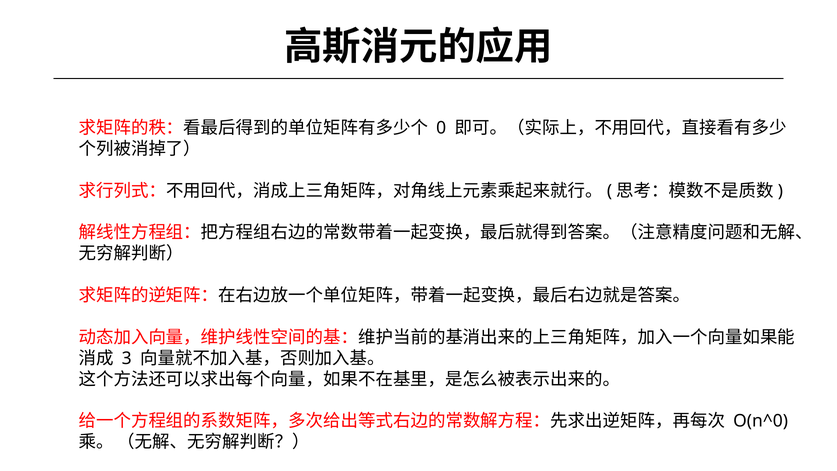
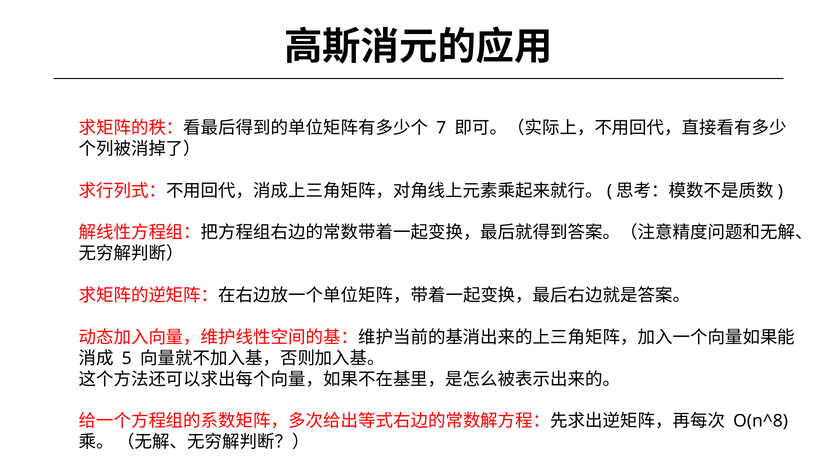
0: 0 -> 7 (441, 128)
3: 3 -> 5 (127, 358)
O(n^0: O(n^0 -> O(n^8 (761, 421)
